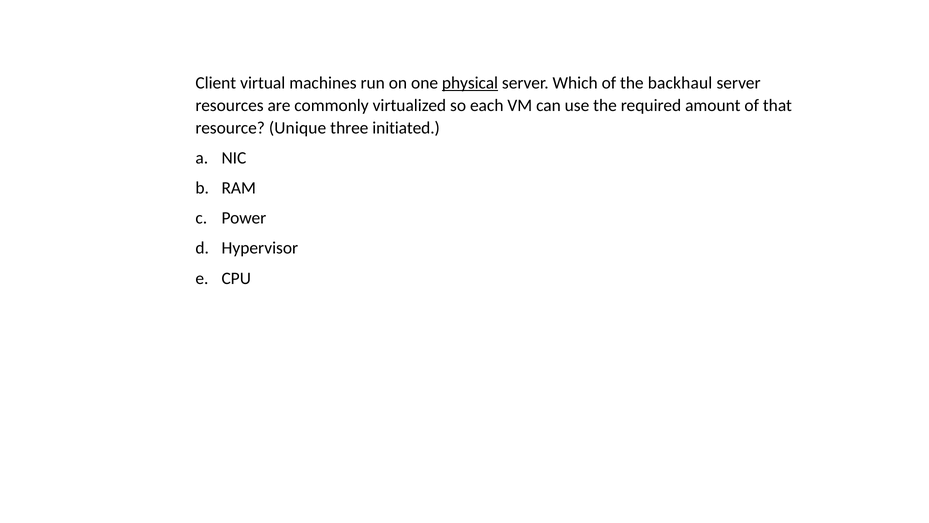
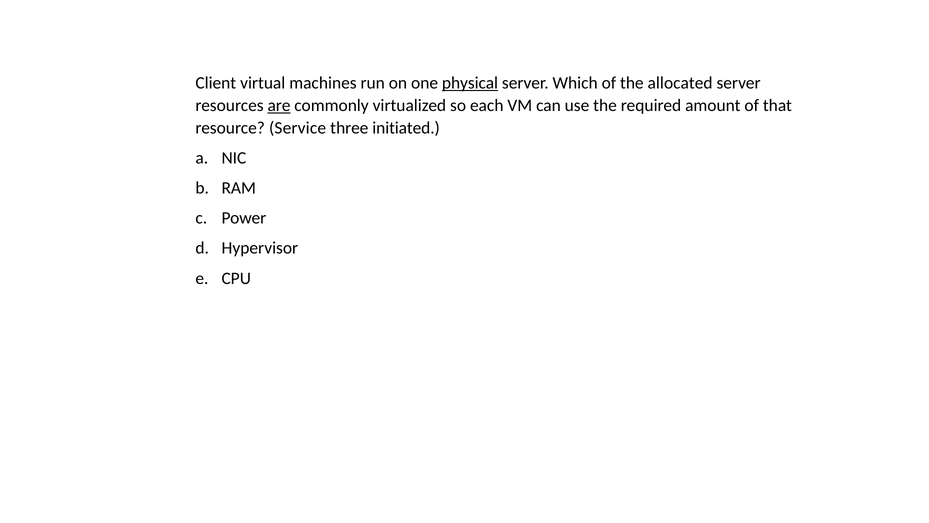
backhaul: backhaul -> allocated (680, 83)
are underline: none -> present (279, 105)
Unique: Unique -> Service (298, 128)
